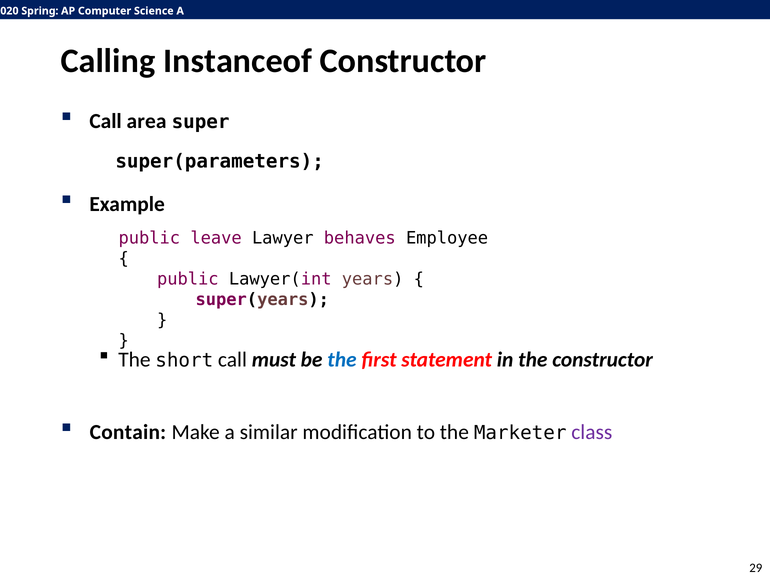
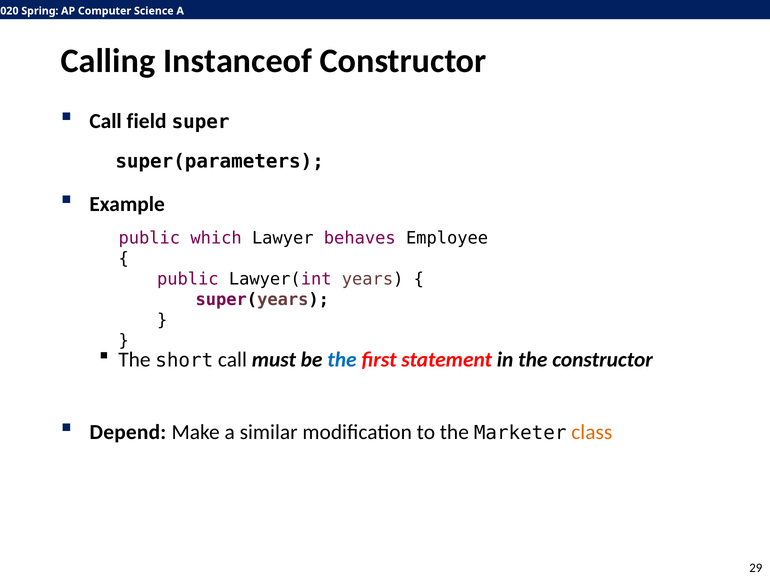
area: area -> field (147, 121)
leave: leave -> which (216, 238)
Contain: Contain -> Depend (128, 432)
class colour: purple -> orange (592, 432)
